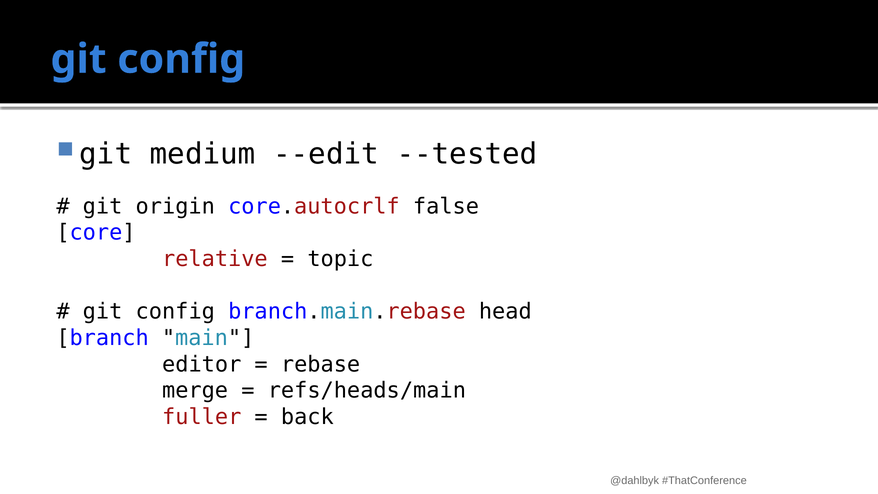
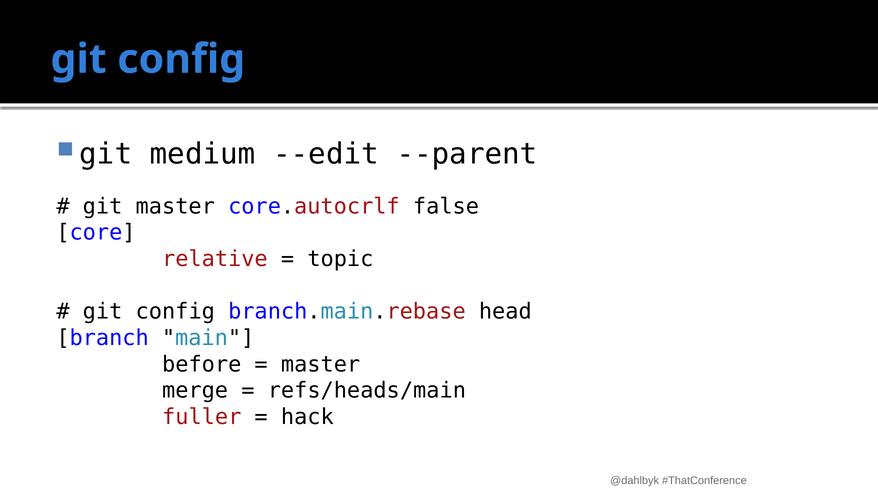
--tested: --tested -> --parent (467, 154)
git origin: origin -> master (175, 206)
editor: editor -> before (202, 364)
rebase: rebase -> master (321, 364)
back: back -> hack (307, 417)
